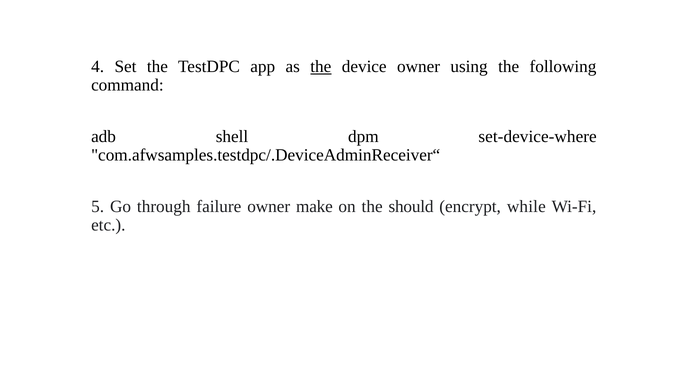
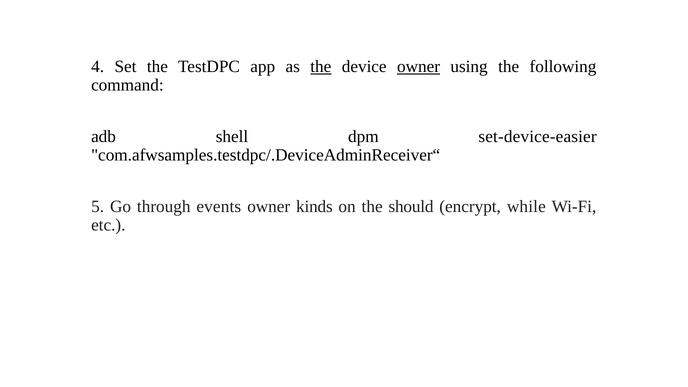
owner underline: none -> present (419, 67)
set-device-where: set-device-where -> set-device-easier (538, 137)
failure: failure -> events (219, 207)
make: make -> kinds (314, 207)
